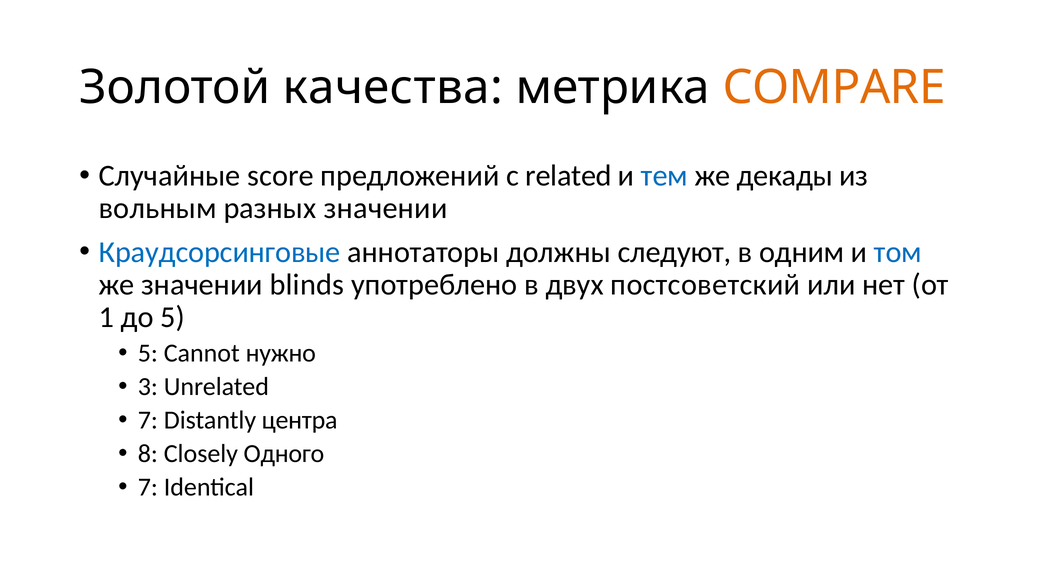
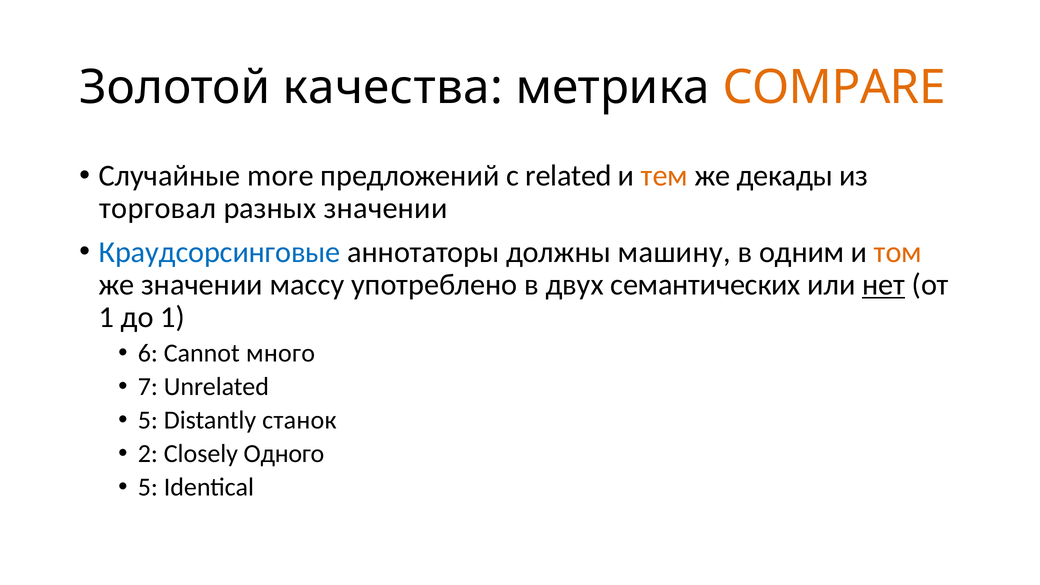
score: score -> more (280, 176)
тем colour: blue -> orange (664, 176)
вольным: вольным -> торговал (158, 208)
следуют: следуют -> машину (674, 252)
том colour: blue -> orange (898, 252)
blinds: blinds -> массу (307, 285)
постсоветский: постсоветский -> семантических (706, 285)
нет underline: none -> present (884, 285)
до 5: 5 -> 1 (173, 317)
5: 5 -> 6 (148, 353)
нужно: нужно -> много (281, 353)
3: 3 -> 7 (148, 387)
7: 7 -> 5 (148, 420)
центра: центра -> станок (299, 420)
8: 8 -> 2 (148, 454)
7: 7 -> 5 (148, 487)
